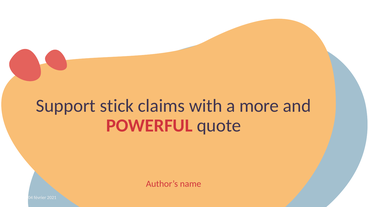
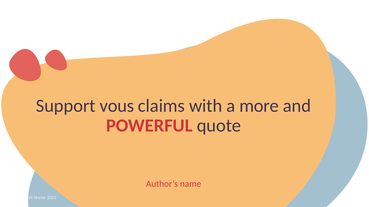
stick: stick -> vous (117, 106)
